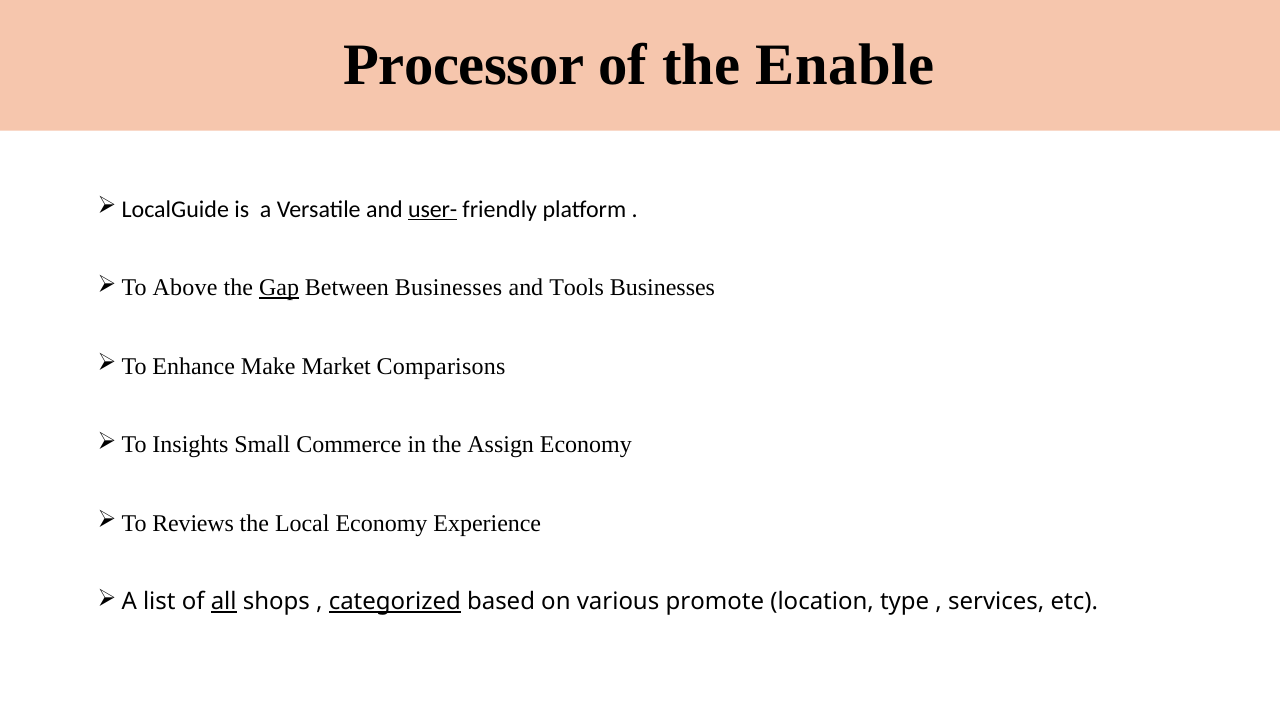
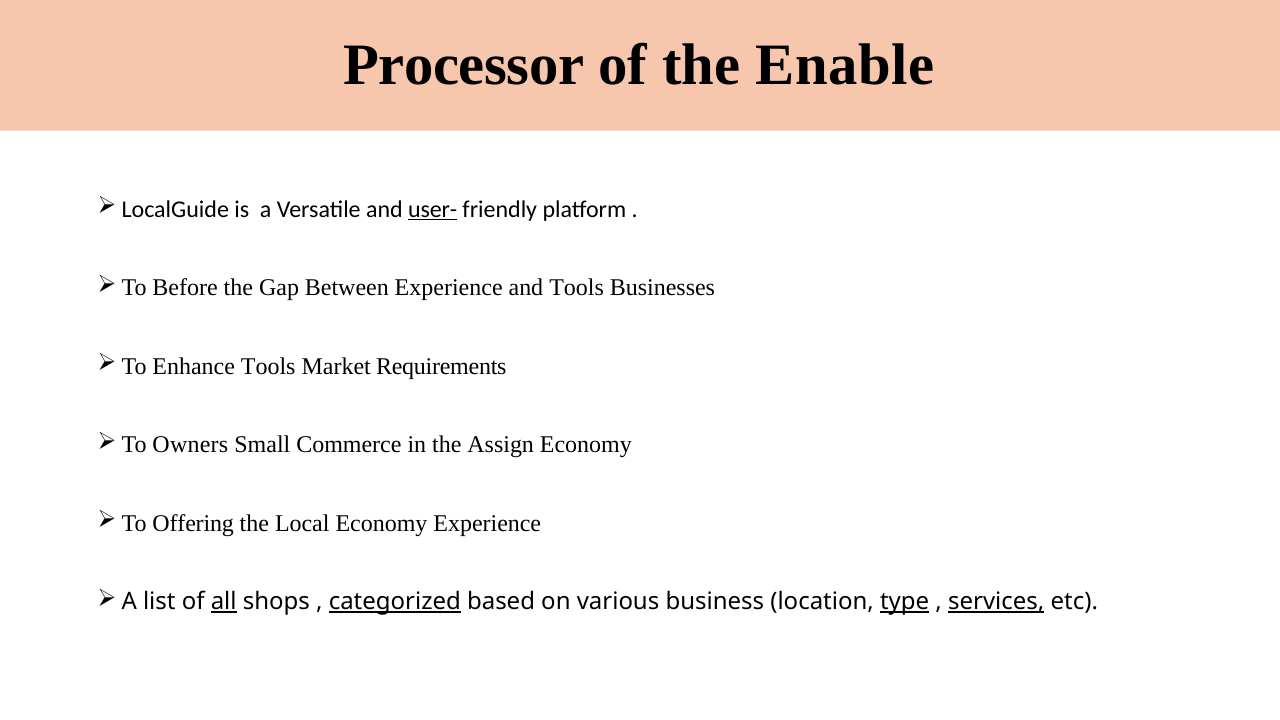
Above: Above -> Before (185, 288)
Gap underline: present -> none (279, 288)
Between Businesses: Businesses -> Experience (449, 288)
Enhance Make: Make -> Tools (268, 366)
Comparisons: Comparisons -> Requirements (441, 366)
Insights: Insights -> Owners (190, 445)
Reviews: Reviews -> Offering (193, 523)
promote: promote -> business (715, 602)
type underline: none -> present (905, 602)
services underline: none -> present (996, 602)
